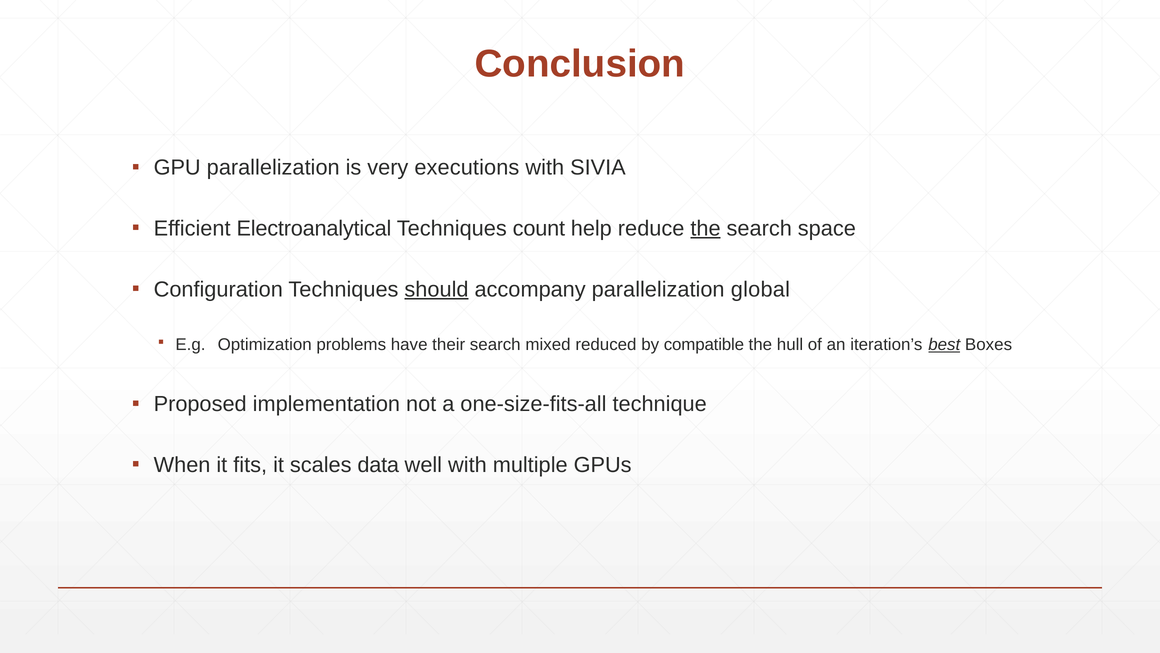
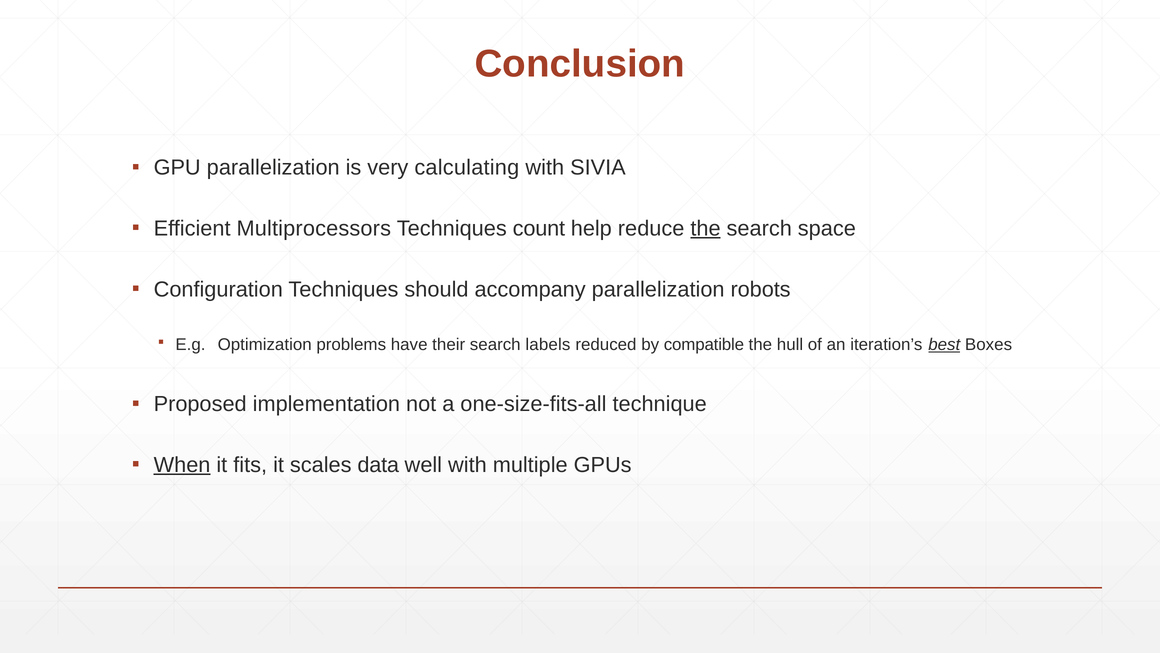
executions: executions -> calculating (467, 167)
Electroanalytical: Electroanalytical -> Multiprocessors (314, 228)
should underline: present -> none (437, 289)
global: global -> robots (761, 289)
mixed: mixed -> labels (548, 344)
When underline: none -> present (182, 465)
